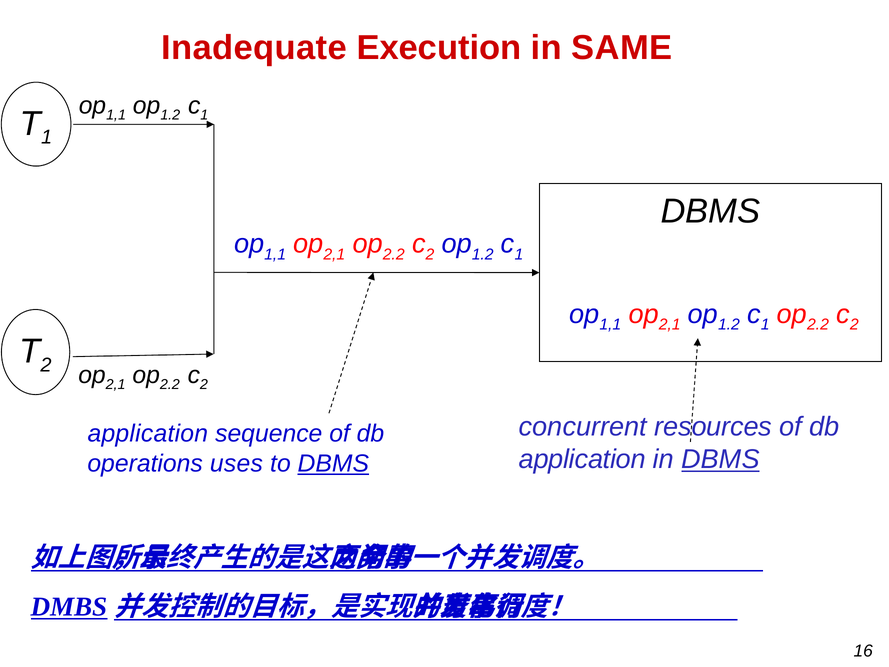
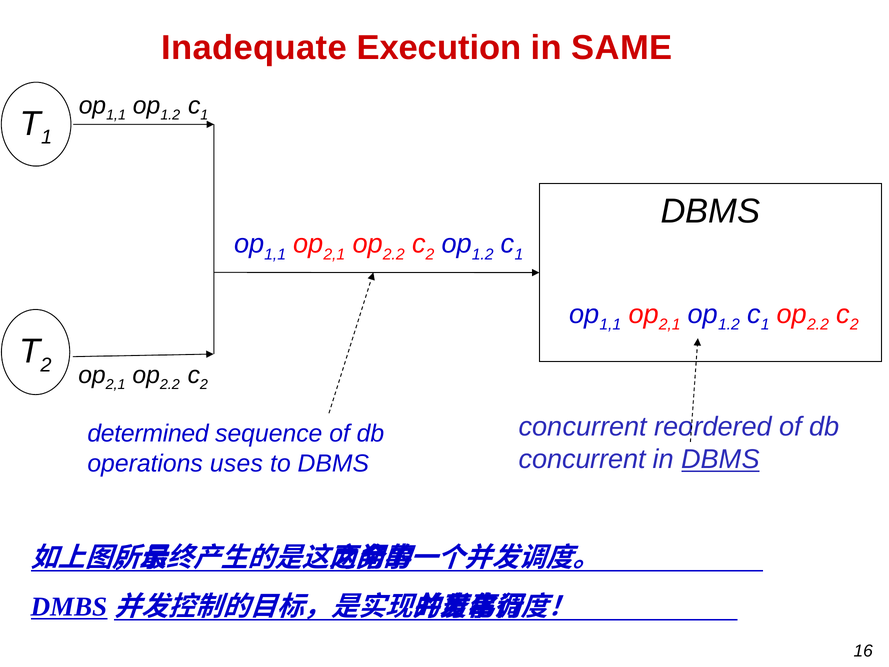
resources: resources -> reordered (713, 427)
application: application -> determined (148, 434)
application: application -> concurrent (582, 459)
DBMS underline: present -> none (333, 463)
